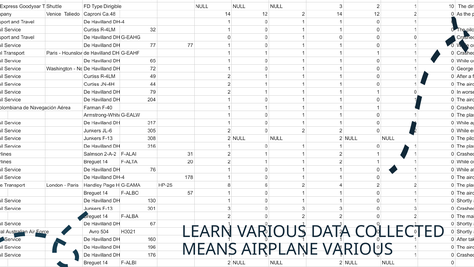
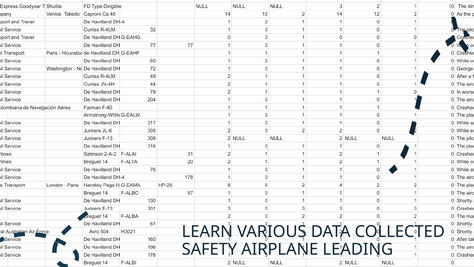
MEANS: MEANS -> SAFETY (209, 249)
AIRPLANE VARIOUS: VARIOUS -> LEADING (358, 249)
